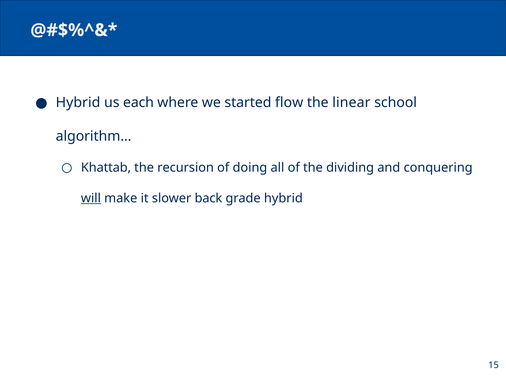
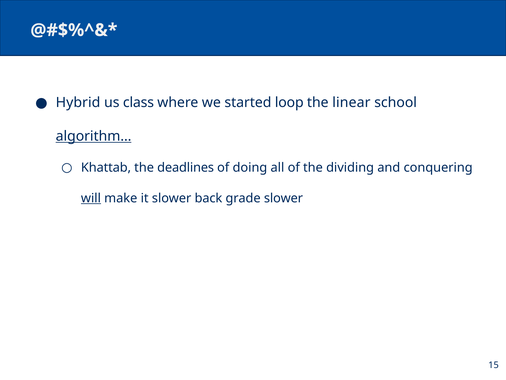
each: each -> class (138, 103)
flow: flow -> loop (289, 103)
algorithm… underline: none -> present (94, 136)
recursion: recursion -> deadlines (186, 167)
grade hybrid: hybrid -> slower (283, 198)
